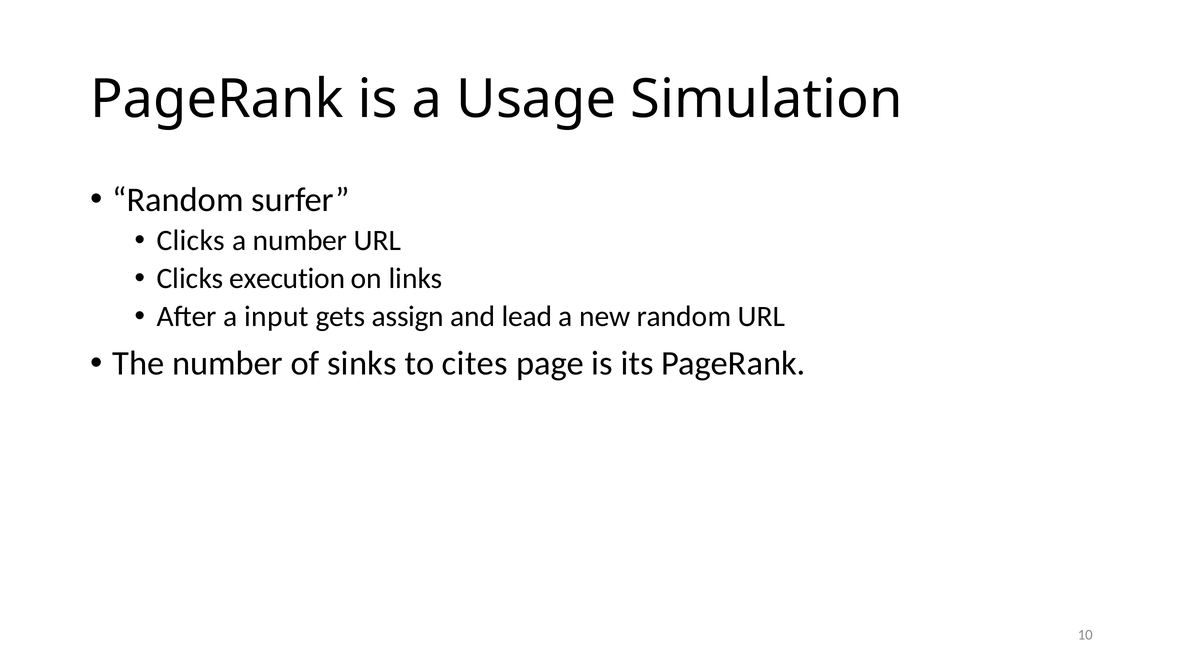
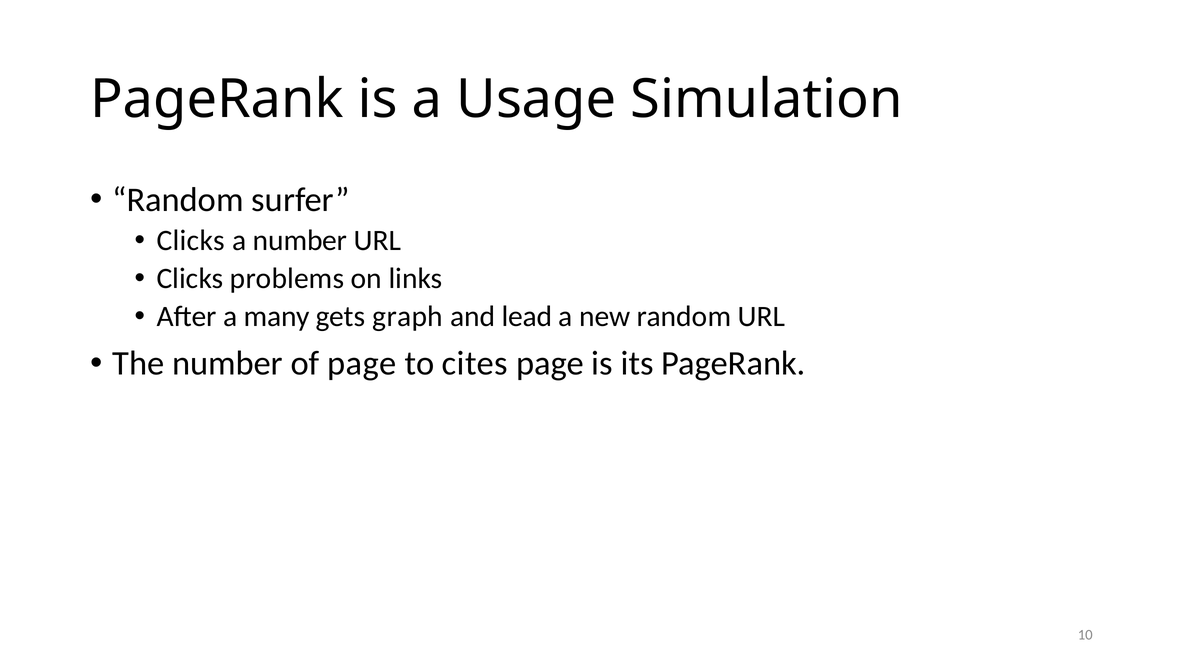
execution: execution -> problems (287, 279)
input: input -> many (277, 317)
assign: assign -> graph (408, 317)
of sinks: sinks -> page (362, 364)
